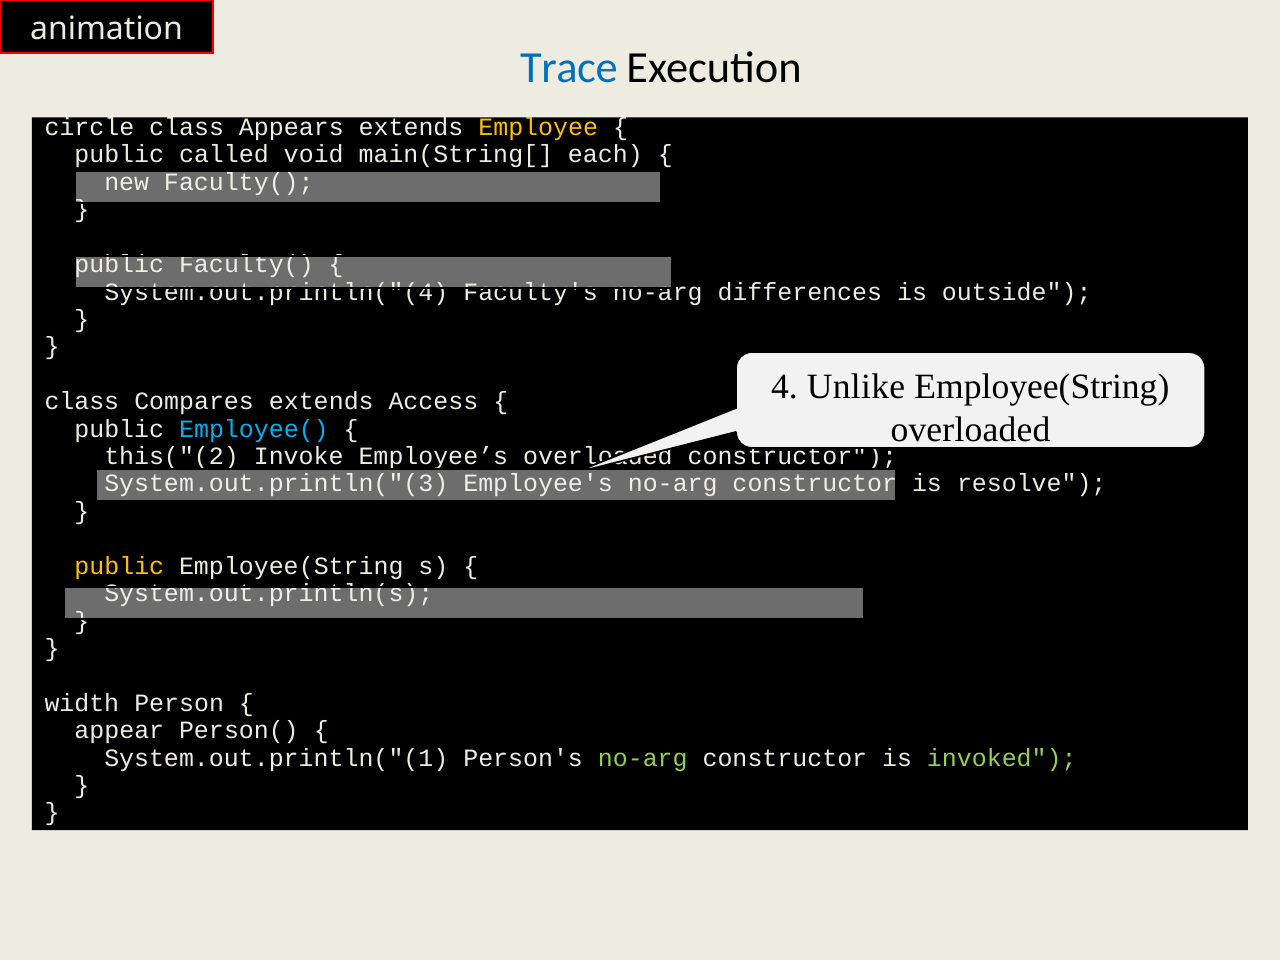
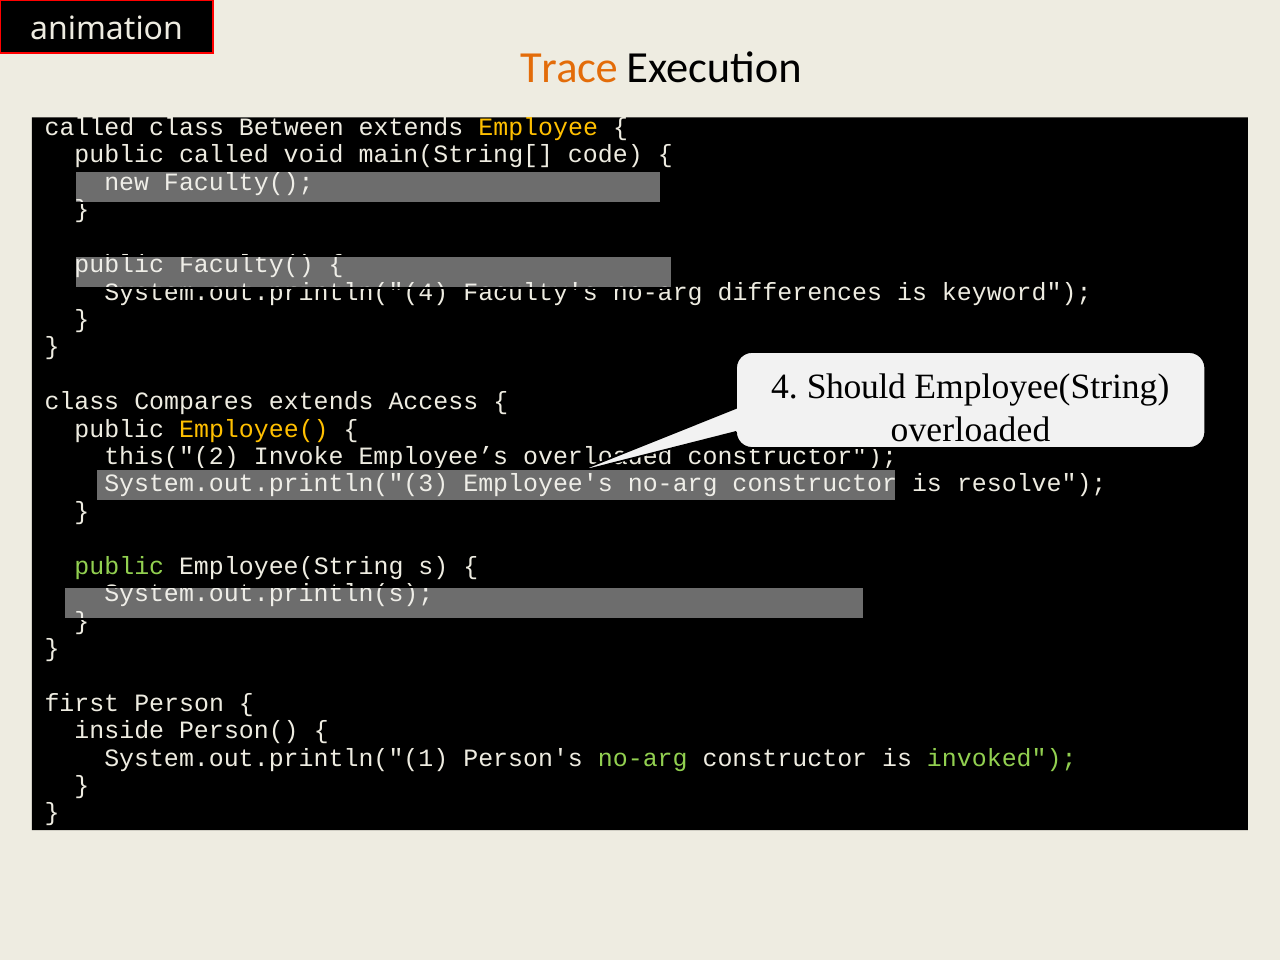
Trace colour: blue -> orange (569, 68)
circle: circle -> called (89, 127)
Appears: Appears -> Between (291, 127)
each: each -> code (605, 155)
outside: outside -> keyword (1017, 292)
Unlike: Unlike -> Should (856, 387)
Employee( colour: light blue -> yellow (254, 429)
public colour: yellow -> light green (119, 566)
width: width -> first (82, 703)
appear: appear -> inside (119, 730)
